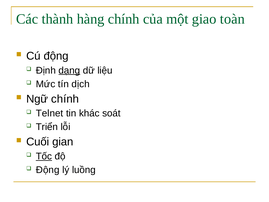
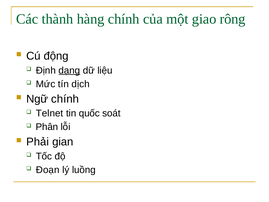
toàn: toàn -> rông (233, 19)
khác: khác -> quốc (89, 113)
Triển: Triển -> Phân (47, 127)
Cuối: Cuối -> Phải (38, 142)
Tốc underline: present -> none (44, 156)
Động: Động -> Đoạn (48, 170)
